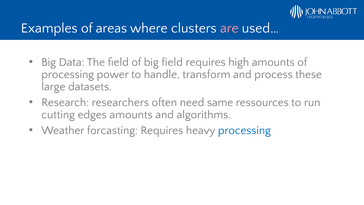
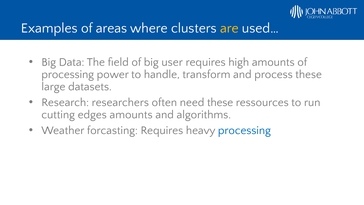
are colour: pink -> yellow (229, 28)
big field: field -> user (172, 62)
need same: same -> these (220, 102)
